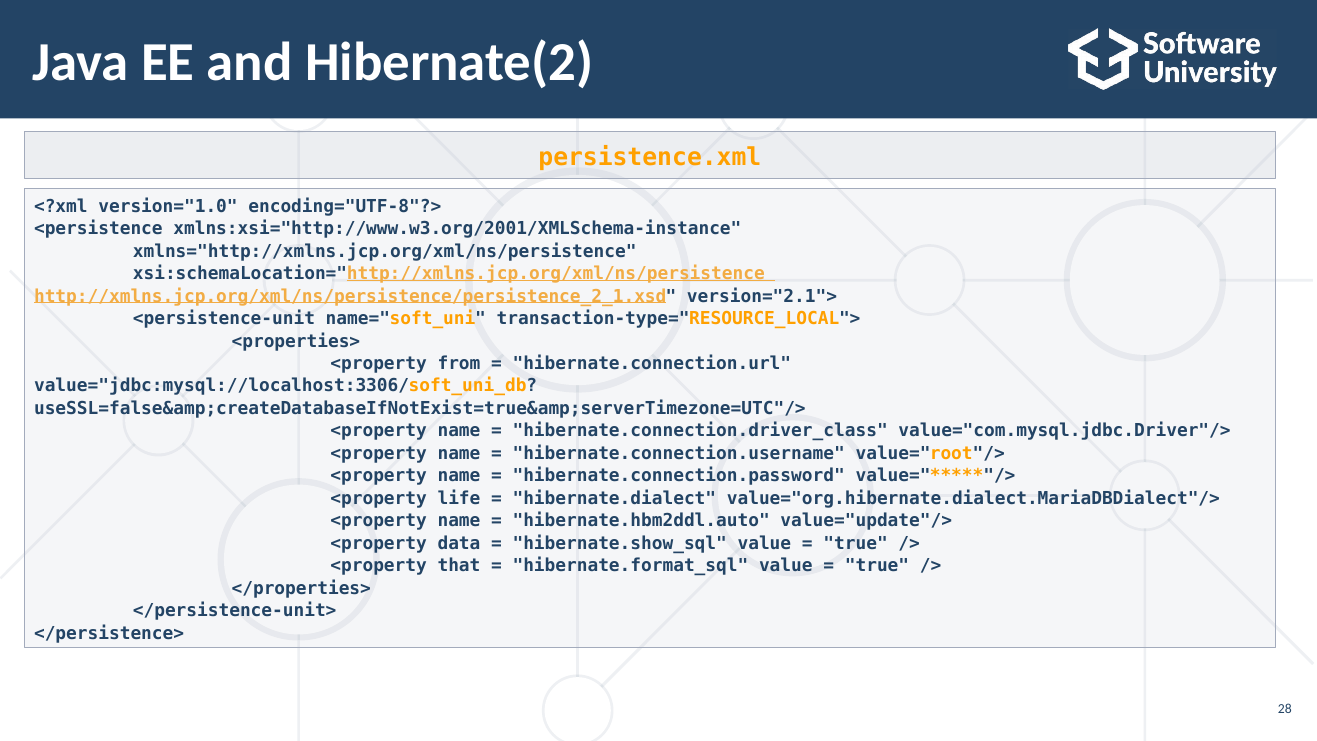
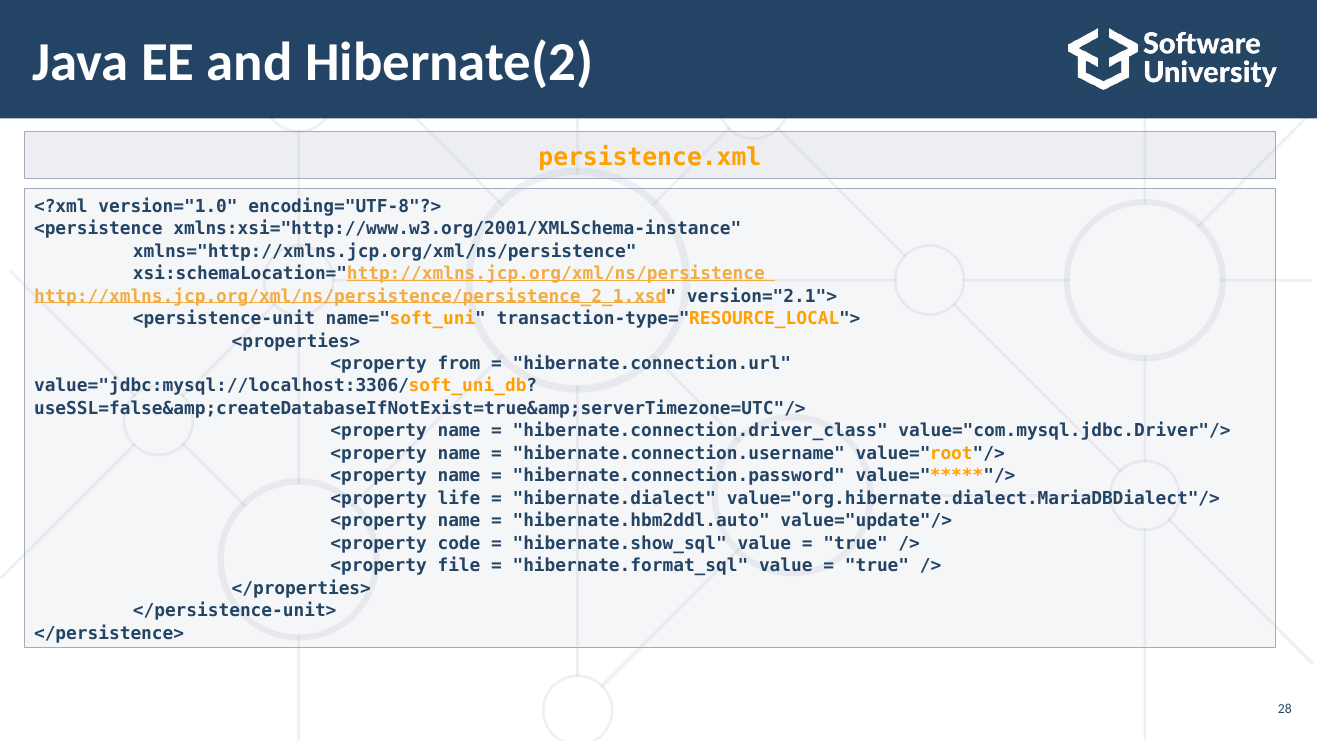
data: data -> code (459, 543)
that: that -> file (459, 566)
